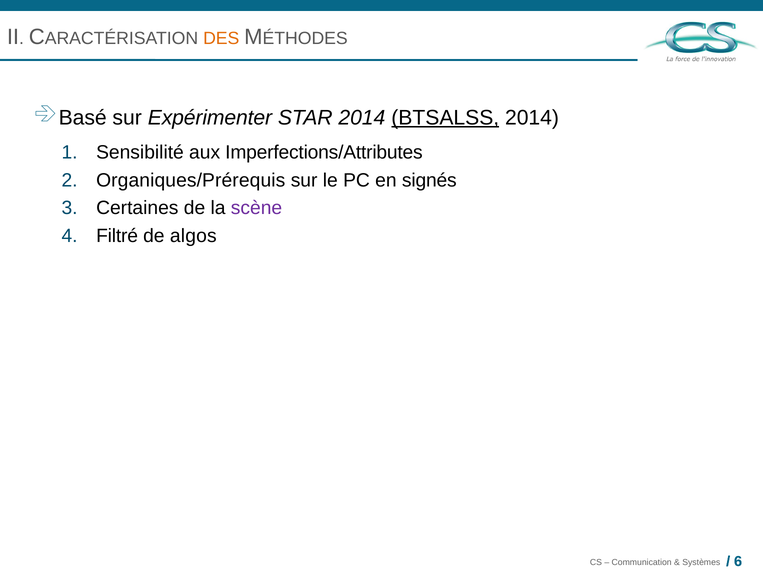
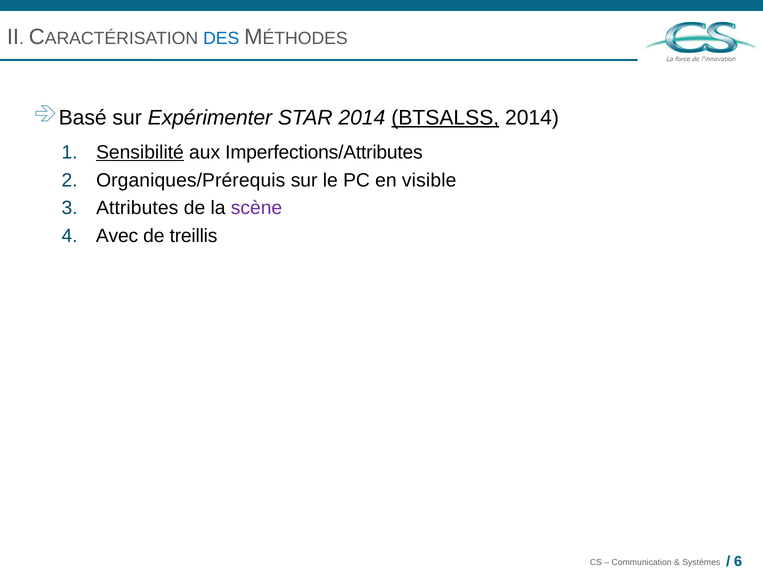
DES colour: orange -> blue (221, 39)
Sensibilité underline: none -> present (140, 152)
signés: signés -> visible (429, 180)
Certaines: Certaines -> Attributes (137, 208)
Filtré: Filtré -> Avec (117, 236)
algos: algos -> treillis (194, 236)
